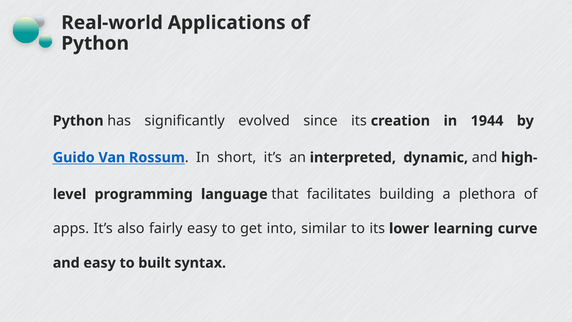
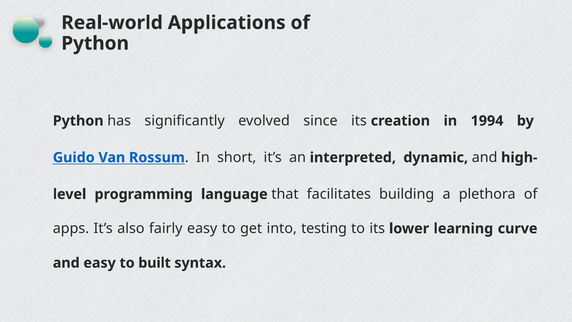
1944: 1944 -> 1994 (487, 121)
similar: similar -> testing (324, 228)
